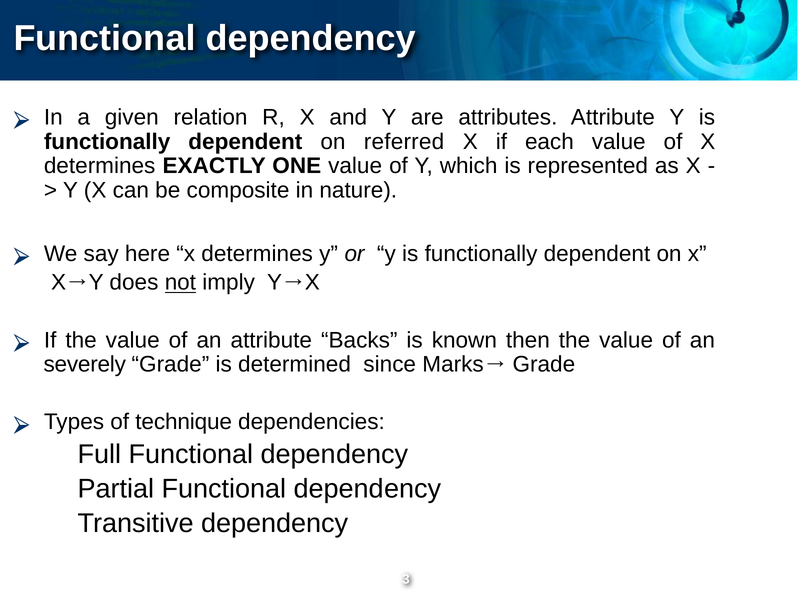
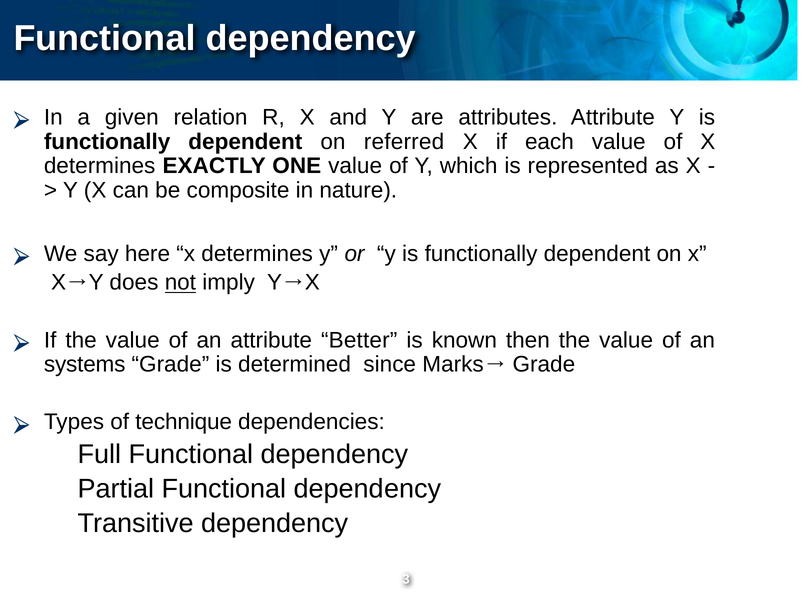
Backs: Backs -> Better (359, 340)
severely: severely -> systems (85, 365)
